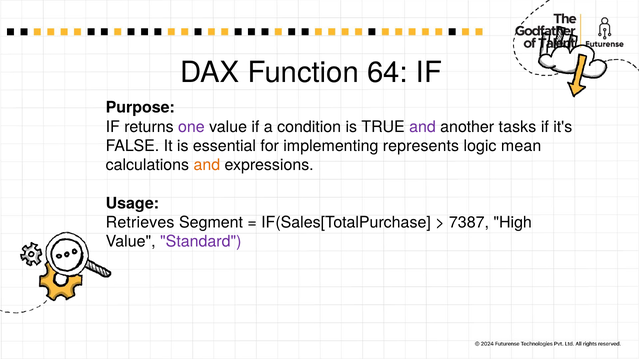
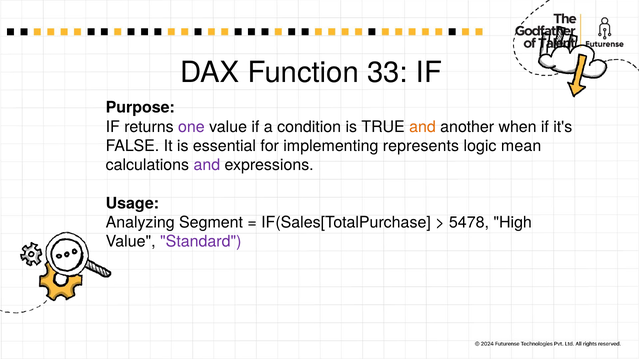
64: 64 -> 33 (387, 73)
and colour: purple -> orange (422, 127)
tasks: tasks -> when (518, 127)
and colour: orange -> purple (207, 165)
Retrieves: Retrieves -> Analyzing (140, 223)
7387: 7387 -> 5478 (469, 223)
